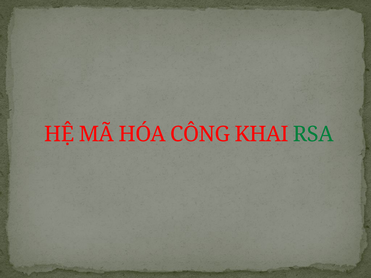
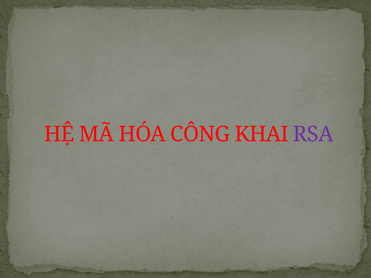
RSA colour: green -> purple (313, 134)
